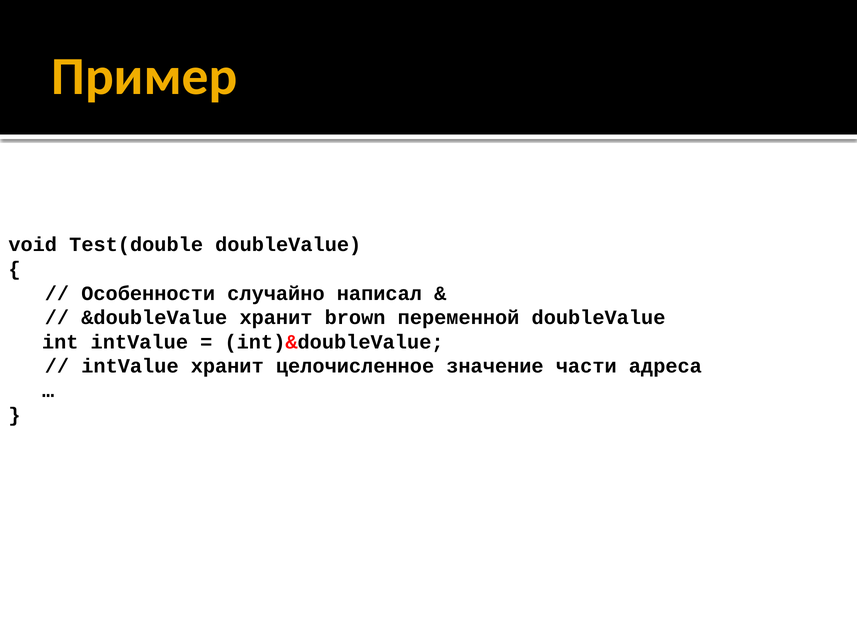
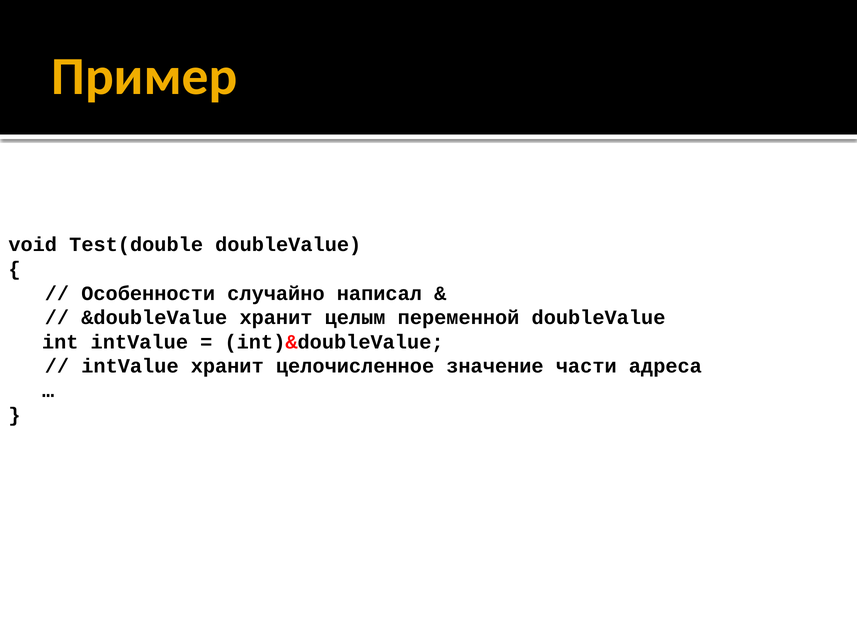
brown: brown -> целым (355, 318)
